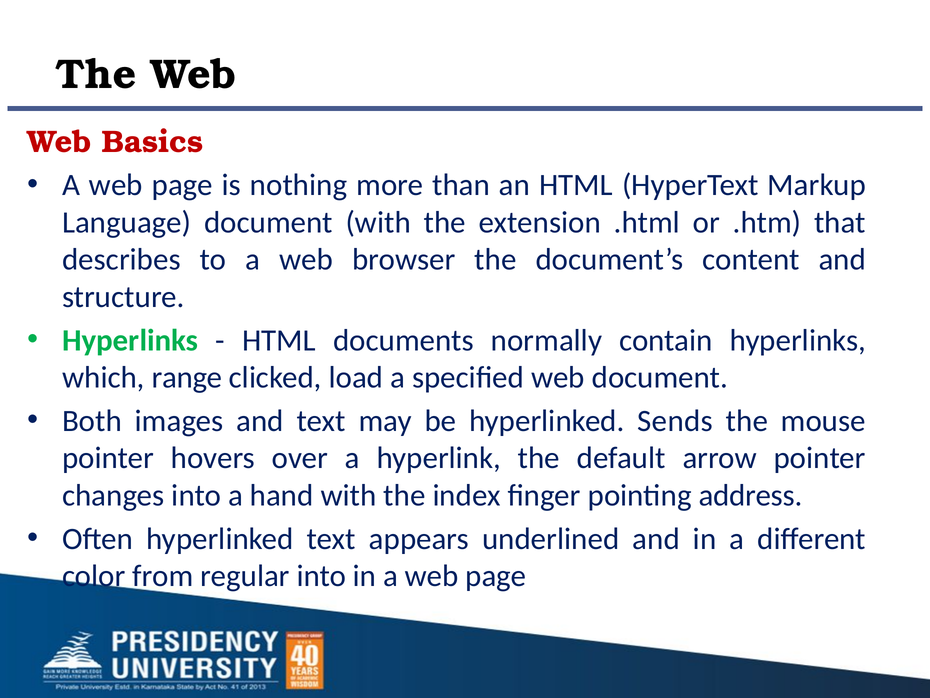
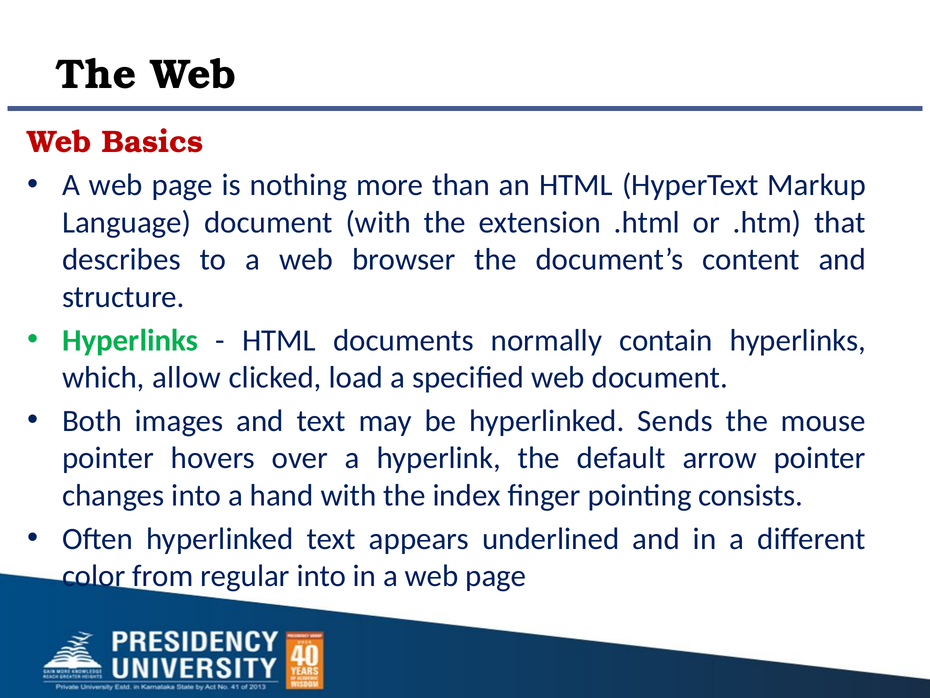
range: range -> allow (187, 377)
address: address -> consists (751, 495)
